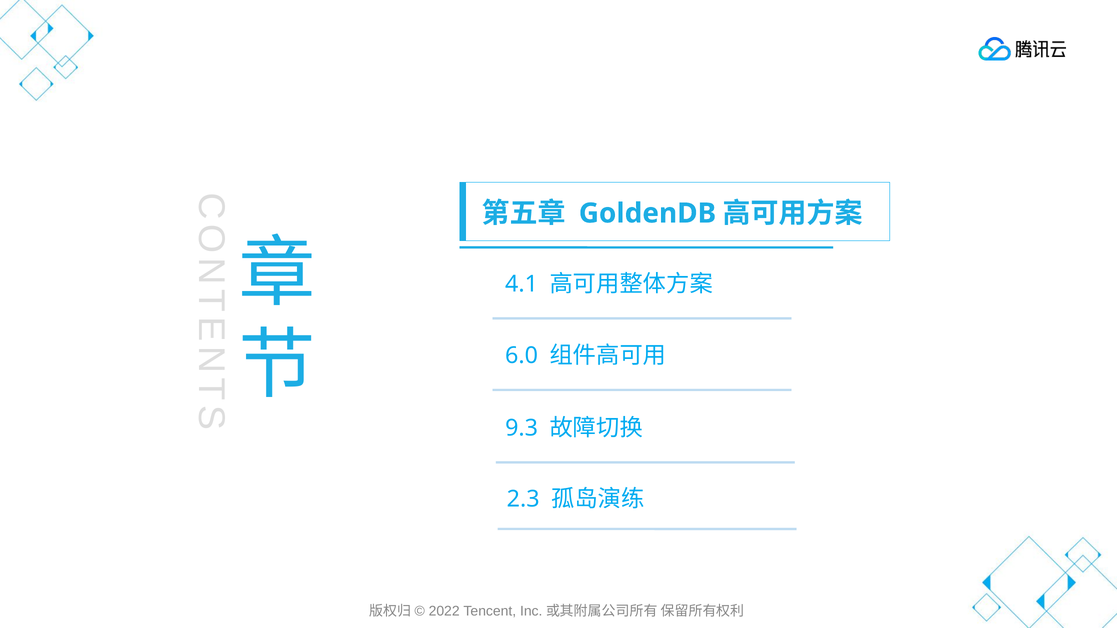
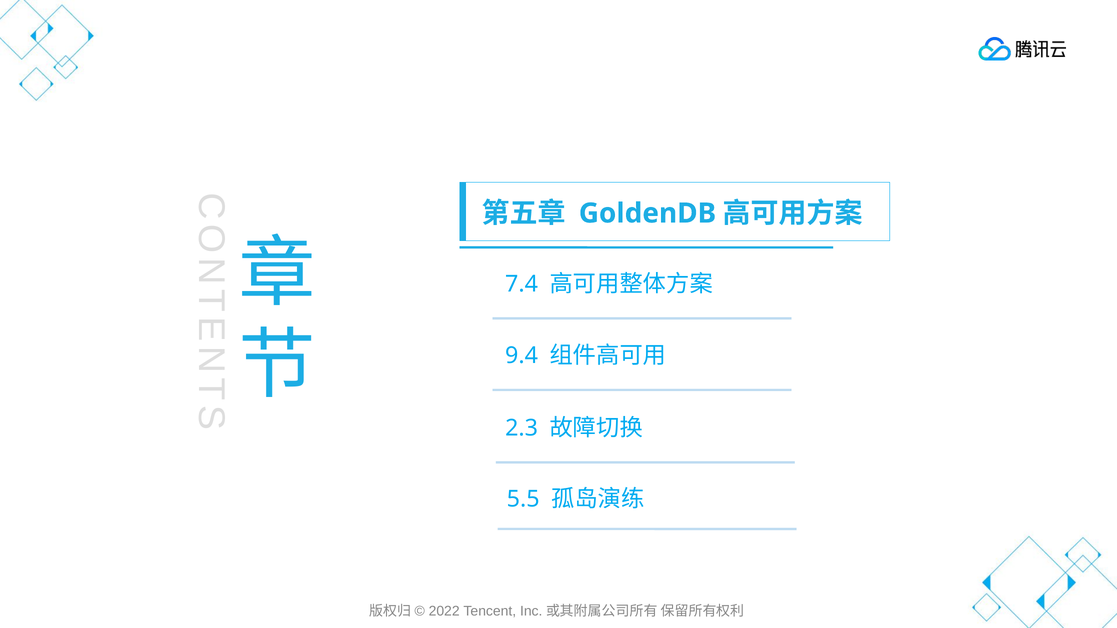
4.1: 4.1 -> 7.4 (522, 284)
6.0: 6.0 -> 9.4 (522, 356)
9.3: 9.3 -> 2.3 (522, 428)
2.3: 2.3 -> 5.5 (523, 499)
